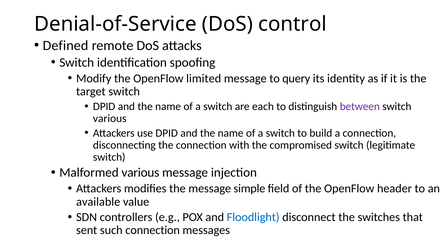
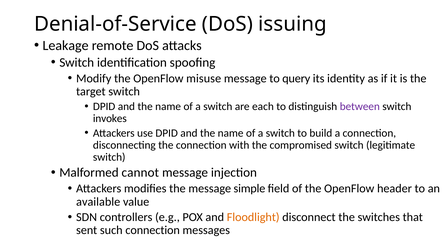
control: control -> issuing (293, 24)
Defined: Defined -> Leakage (66, 46)
limited: limited -> misuse (204, 78)
various: various -> invokes (110, 119)
Malformed various: various -> cannot (140, 173)
Floodlight colour: blue -> orange (253, 217)
